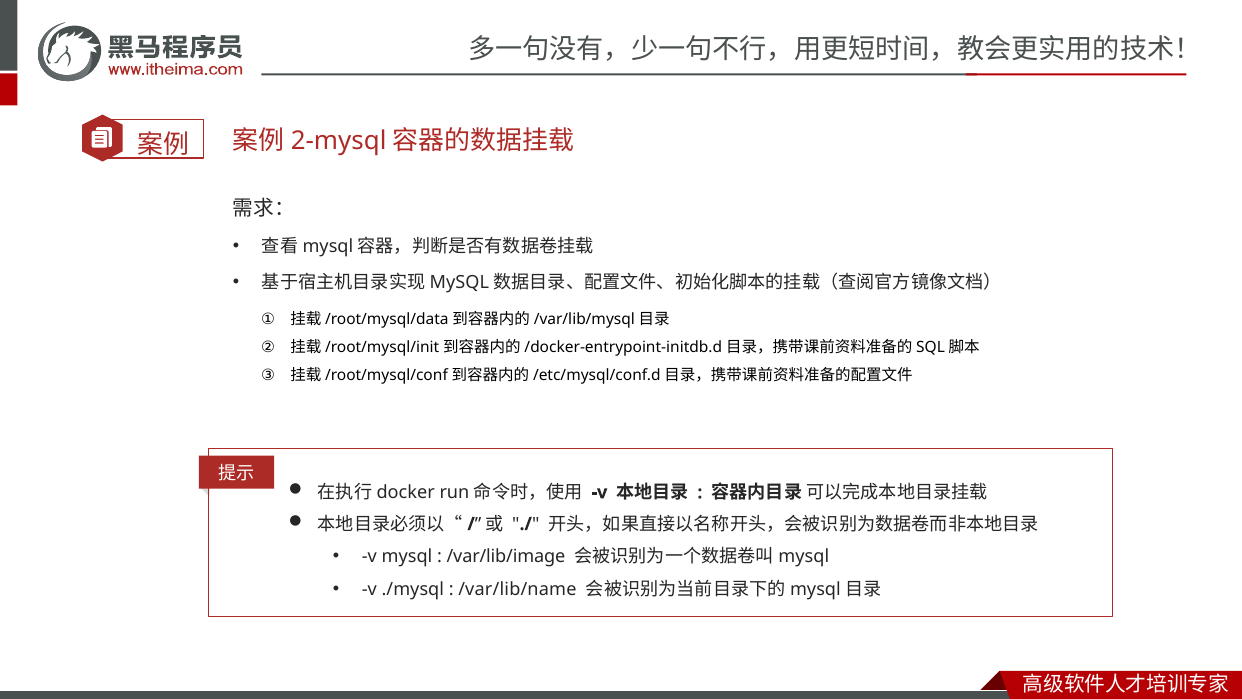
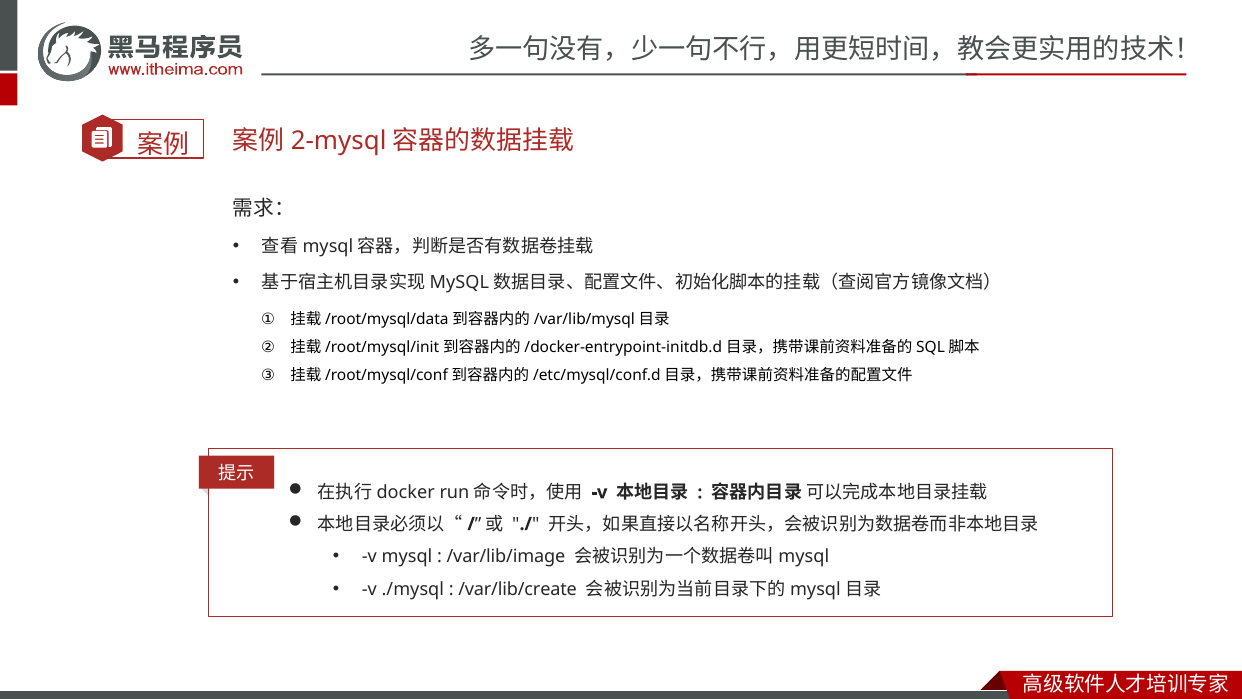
/var/lib/name: /var/lib/name -> /var/lib/create (518, 589)
